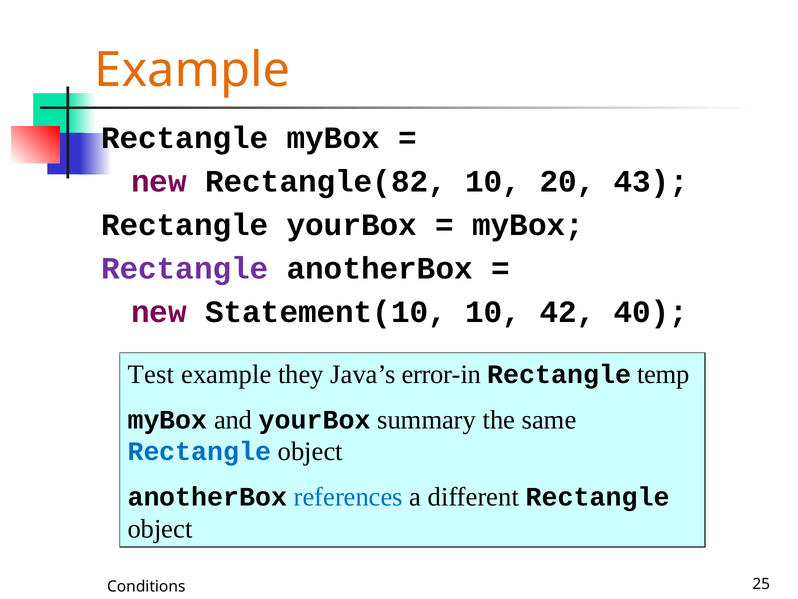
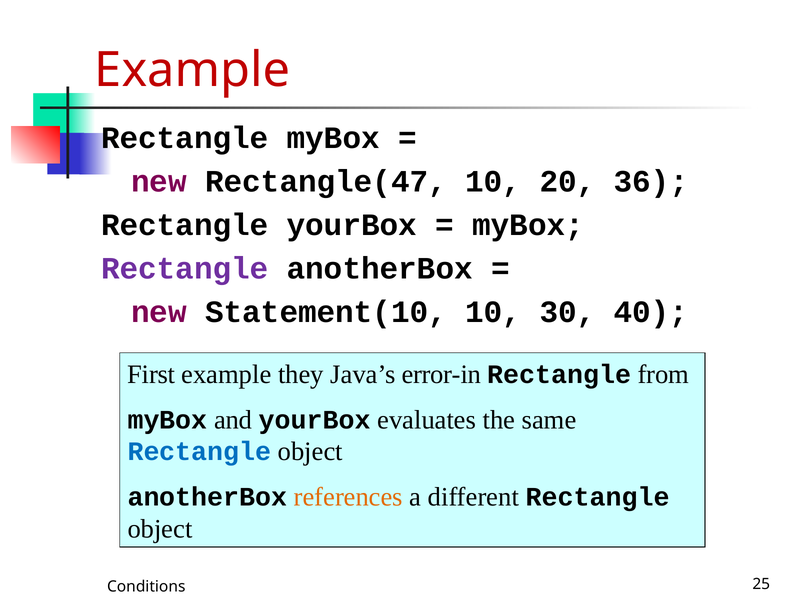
Example colour: orange -> red (192, 70)
Rectangle(82: Rectangle(82 -> Rectangle(47 (326, 181)
43: 43 -> 36 (651, 181)
42: 42 -> 30 (567, 312)
Test: Test -> First (151, 374)
temp: temp -> from (663, 374)
summary: summary -> evaluates (427, 419)
references colour: blue -> orange (348, 497)
